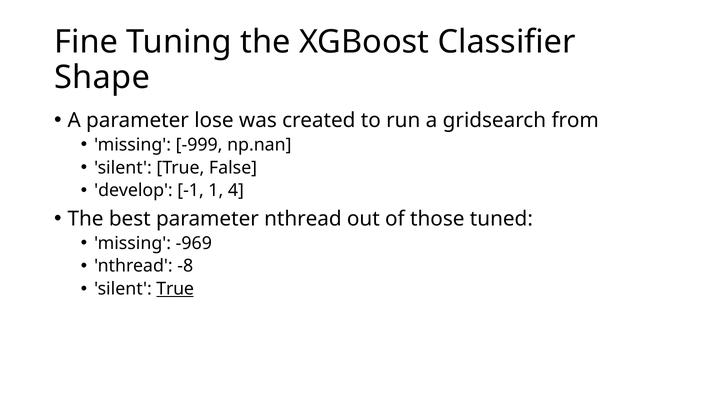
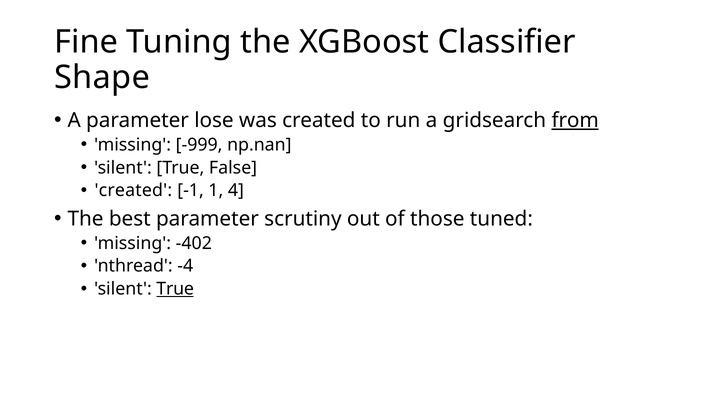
from underline: none -> present (575, 120)
develop: develop -> created (133, 190)
parameter nthread: nthread -> scrutiny (303, 219)
-969: -969 -> -402 (194, 243)
-8: -8 -> -4 (185, 266)
